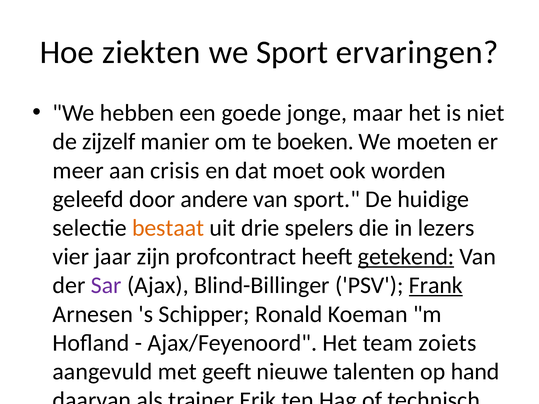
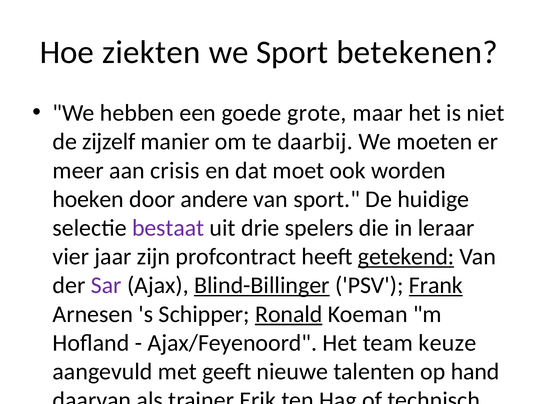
ervaringen: ervaringen -> betekenen (417, 52)
jonge: jonge -> grote (317, 113)
boeken: boeken -> daarbij (315, 142)
geleefd: geleefd -> hoeken (88, 199)
bestaat colour: orange -> purple (168, 228)
lezers: lezers -> leraar (446, 228)
Blind-Billinger underline: none -> present (262, 286)
Ronald underline: none -> present (289, 314)
zoiets: zoiets -> keuze (447, 343)
